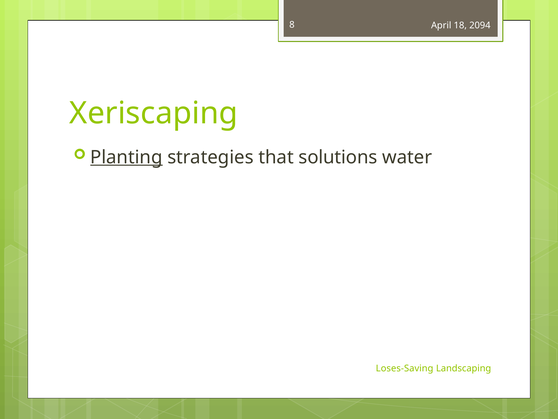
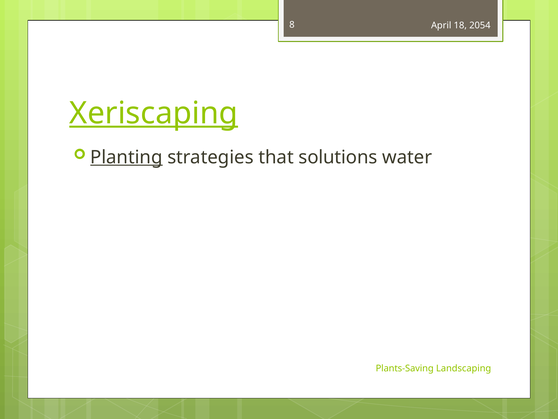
2094: 2094 -> 2054 (480, 25)
Xeriscaping underline: none -> present (154, 113)
Loses-Saving: Loses-Saving -> Plants-Saving (405, 368)
